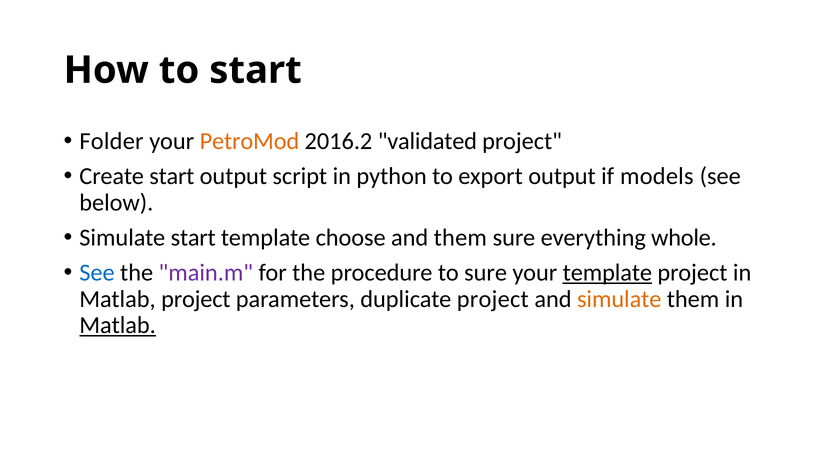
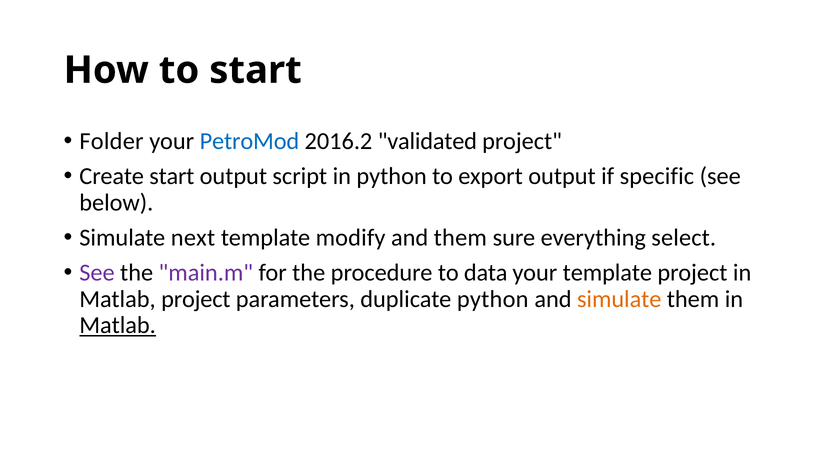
PetroMod colour: orange -> blue (249, 141)
models: models -> specific (657, 176)
Simulate start: start -> next (193, 238)
choose: choose -> modify (351, 238)
whole: whole -> select (684, 238)
See colour: blue -> purple (97, 273)
to sure: sure -> data (486, 273)
template underline: present -> none (607, 273)
duplicate project: project -> python (493, 299)
